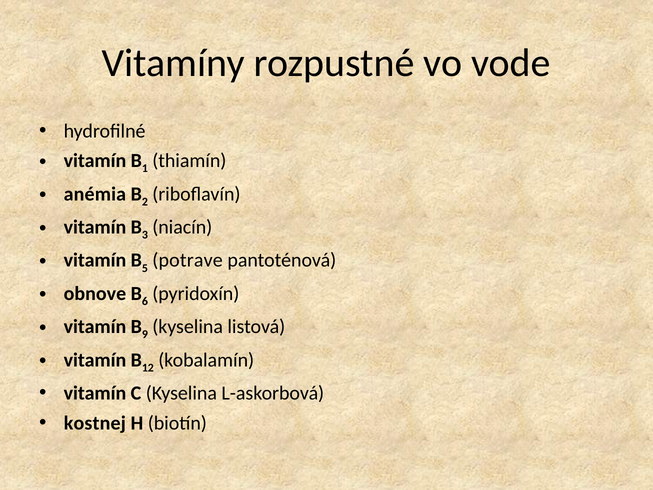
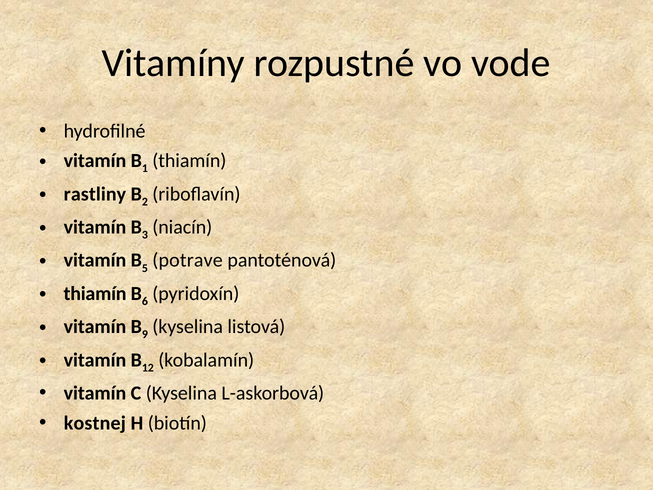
anémia: anémia -> rastliny (95, 194)
obnove: obnove -> thiamín (95, 293)
